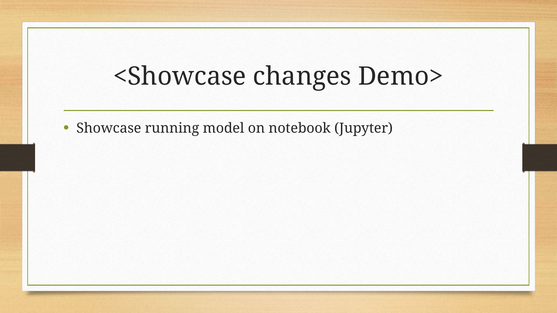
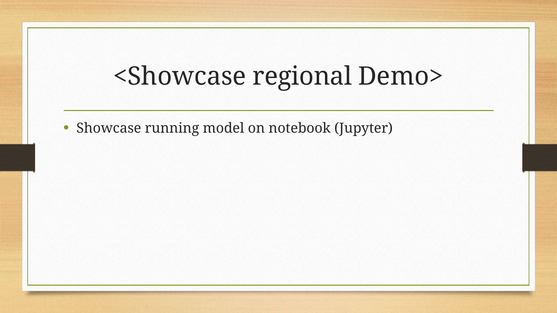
changes: changes -> regional (302, 76)
